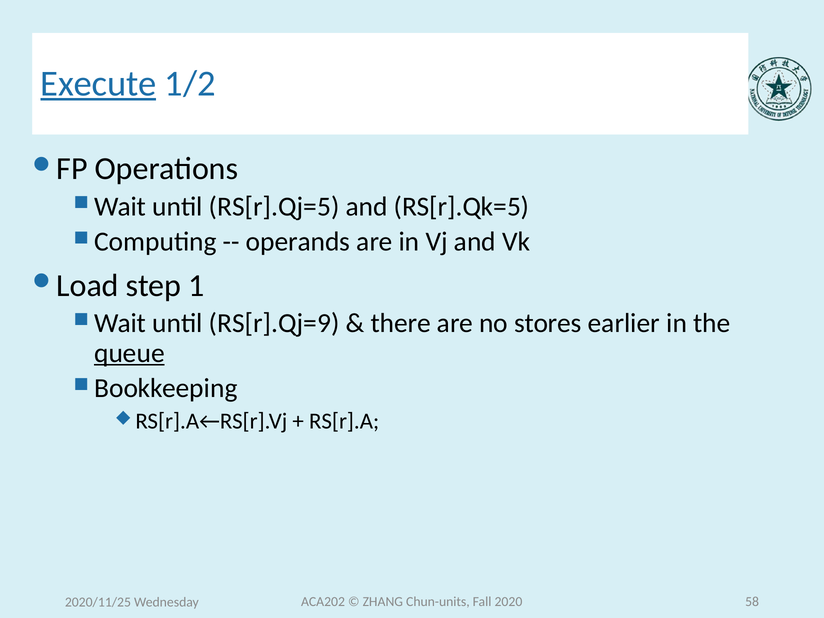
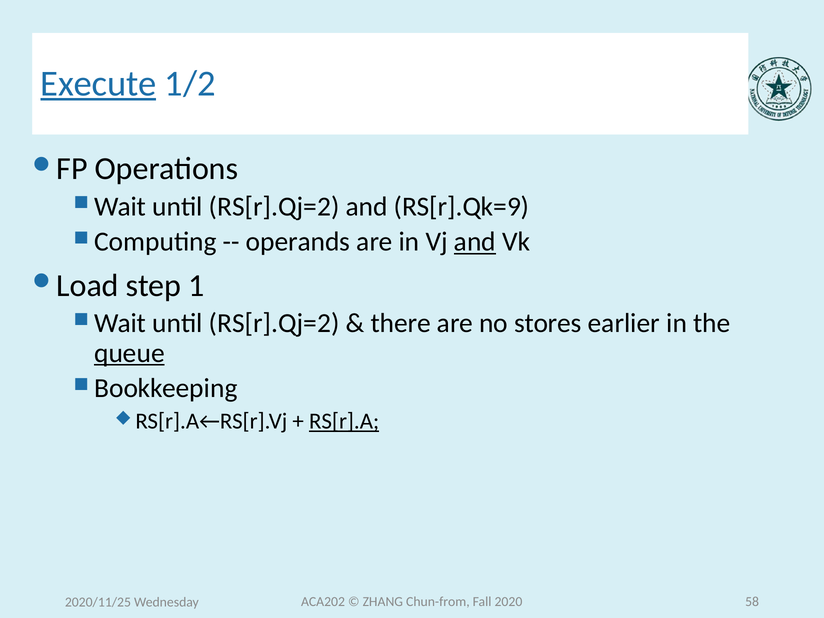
RS[r].Qj=5: RS[r].Qj=5 -> RS[r].Qj=2 (274, 207)
RS[r].Qk=5: RS[r].Qk=5 -> RS[r].Qk=9 (462, 207)
and underline: none -> present (475, 242)
RS[r].Qj=9: RS[r].Qj=9 -> RS[r].Qj=2 (274, 323)
RS[r].A underline: none -> present (344, 421)
Chun-units: Chun-units -> Chun-from (438, 602)
